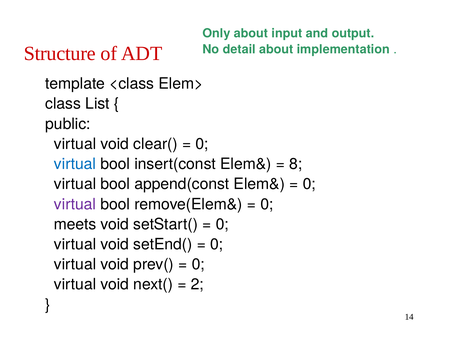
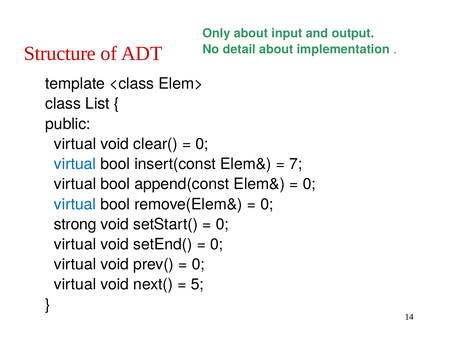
8: 8 -> 7 (296, 164)
virtual colour: purple -> blue (75, 204)
meets: meets -> strong (75, 224)
2: 2 -> 5 (197, 284)
